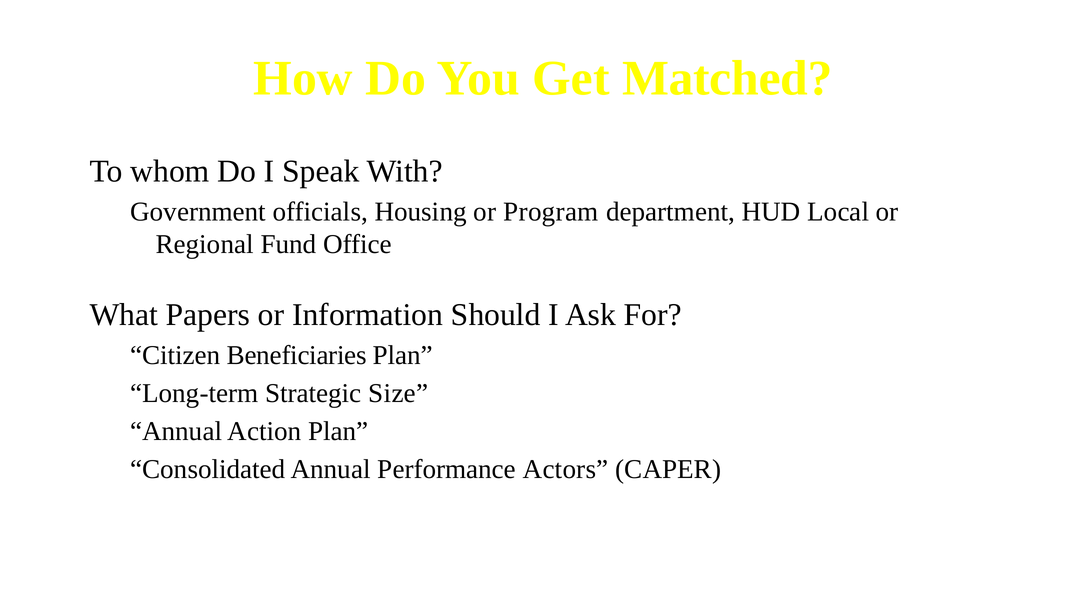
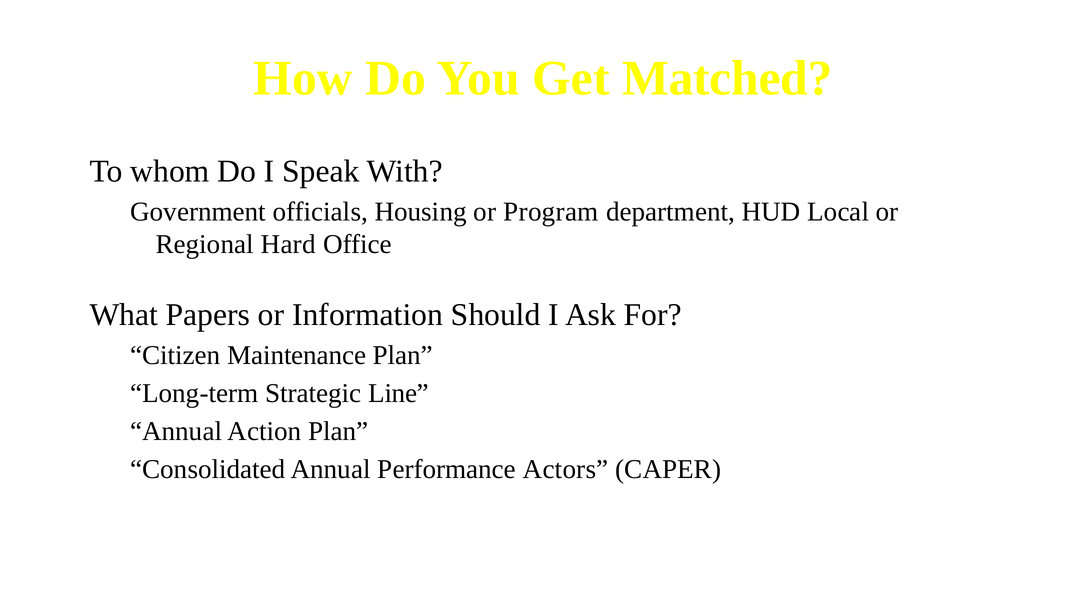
Fund: Fund -> Hard (288, 244)
Beneficiaries: Beneficiaries -> Maintenance (297, 355)
Size: Size -> Line (399, 393)
